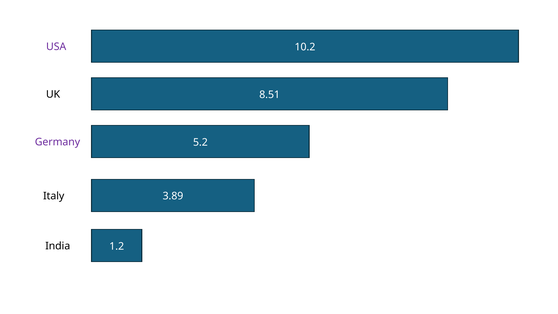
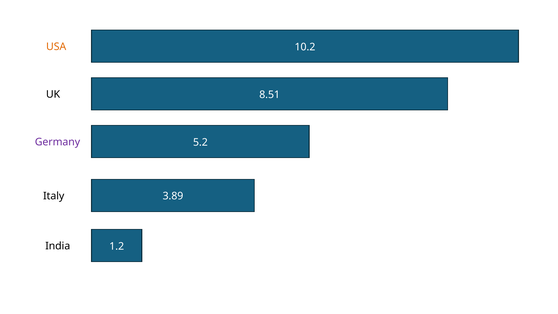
USA colour: purple -> orange (56, 47)
